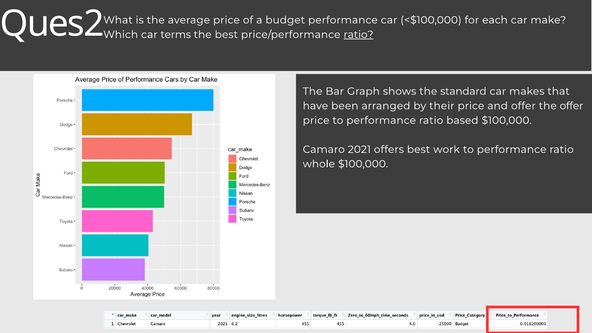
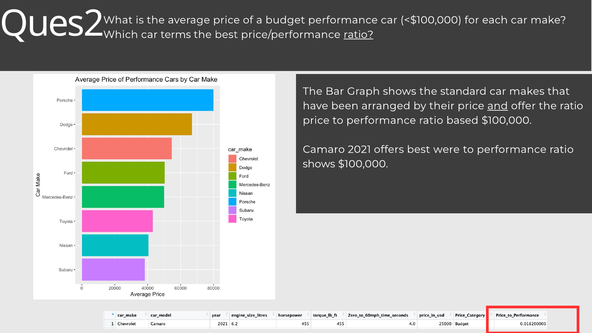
and underline: none -> present (498, 106)
the offer: offer -> ratio (571, 106)
work: work -> were (447, 149)
whole: whole -> shows (319, 164)
